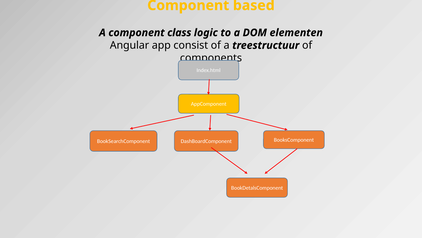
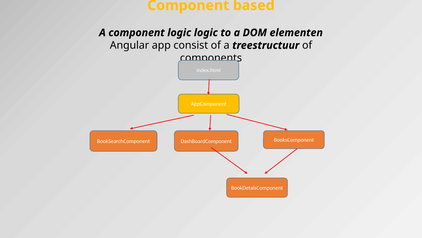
component class: class -> logic (179, 33)
